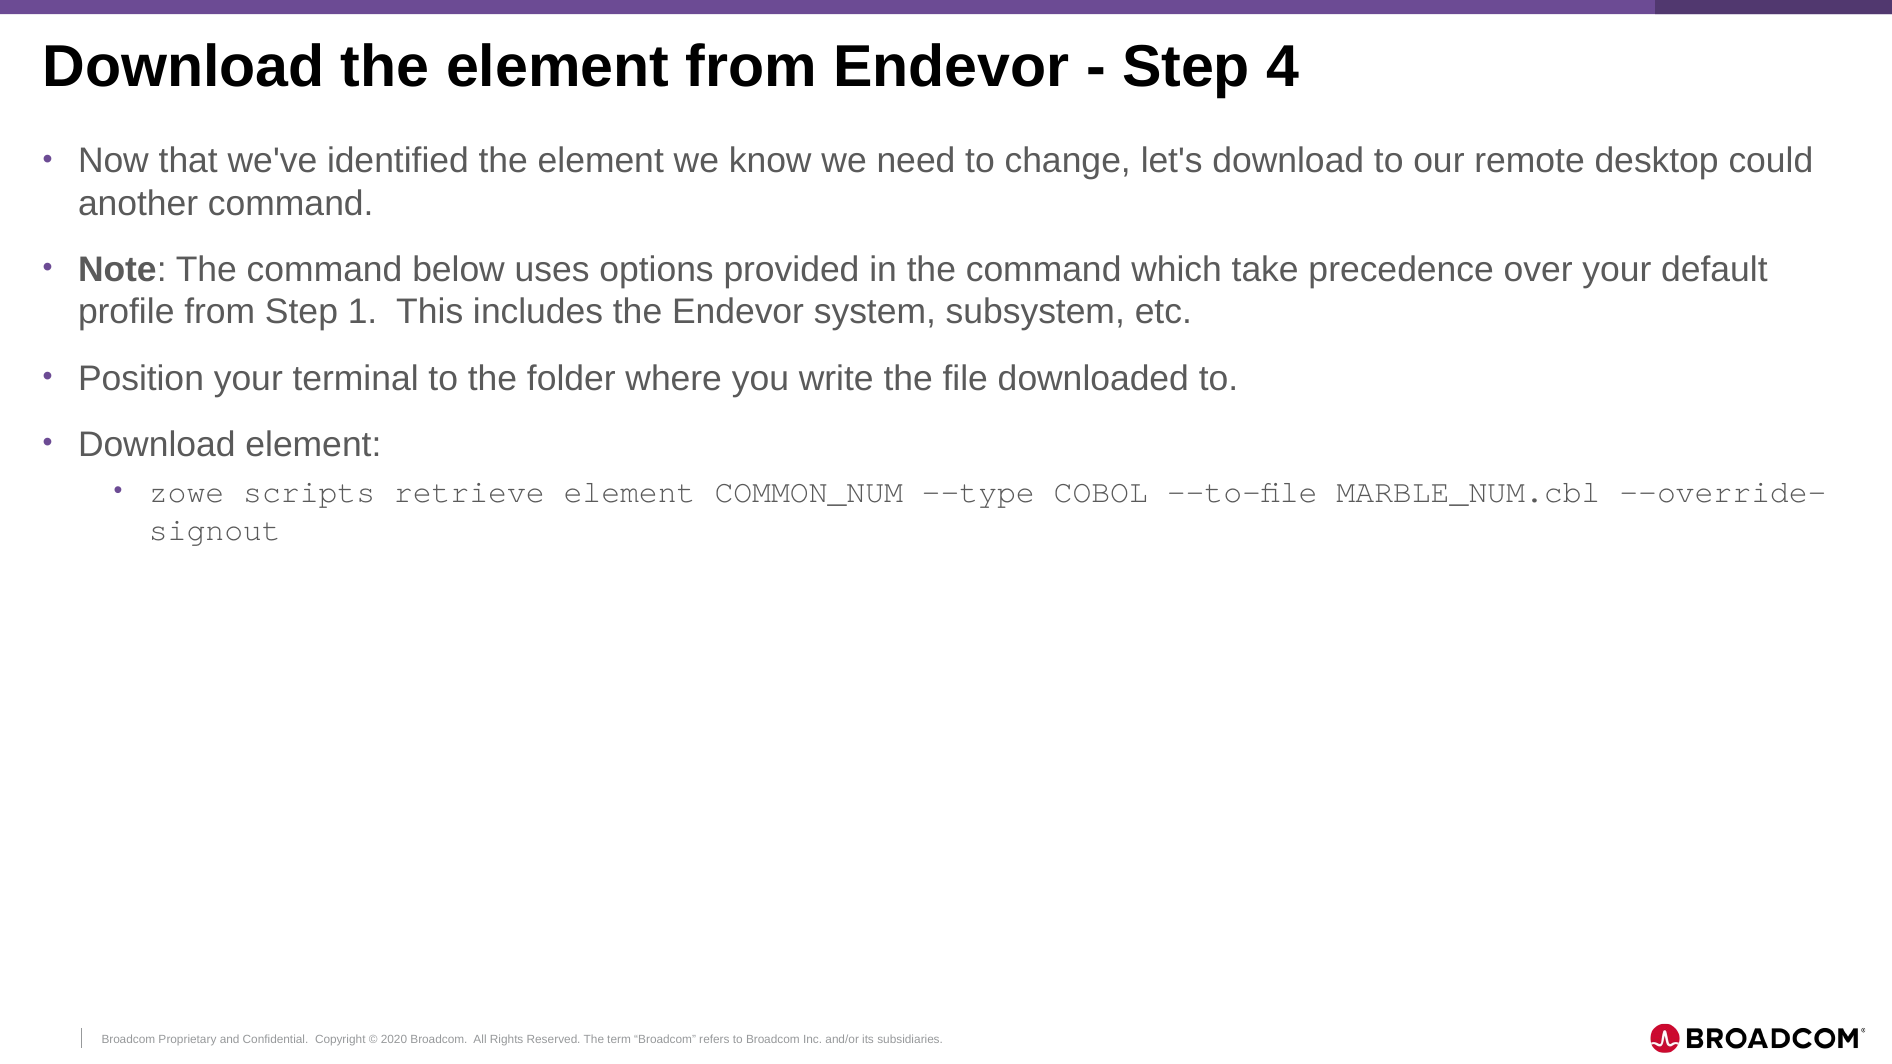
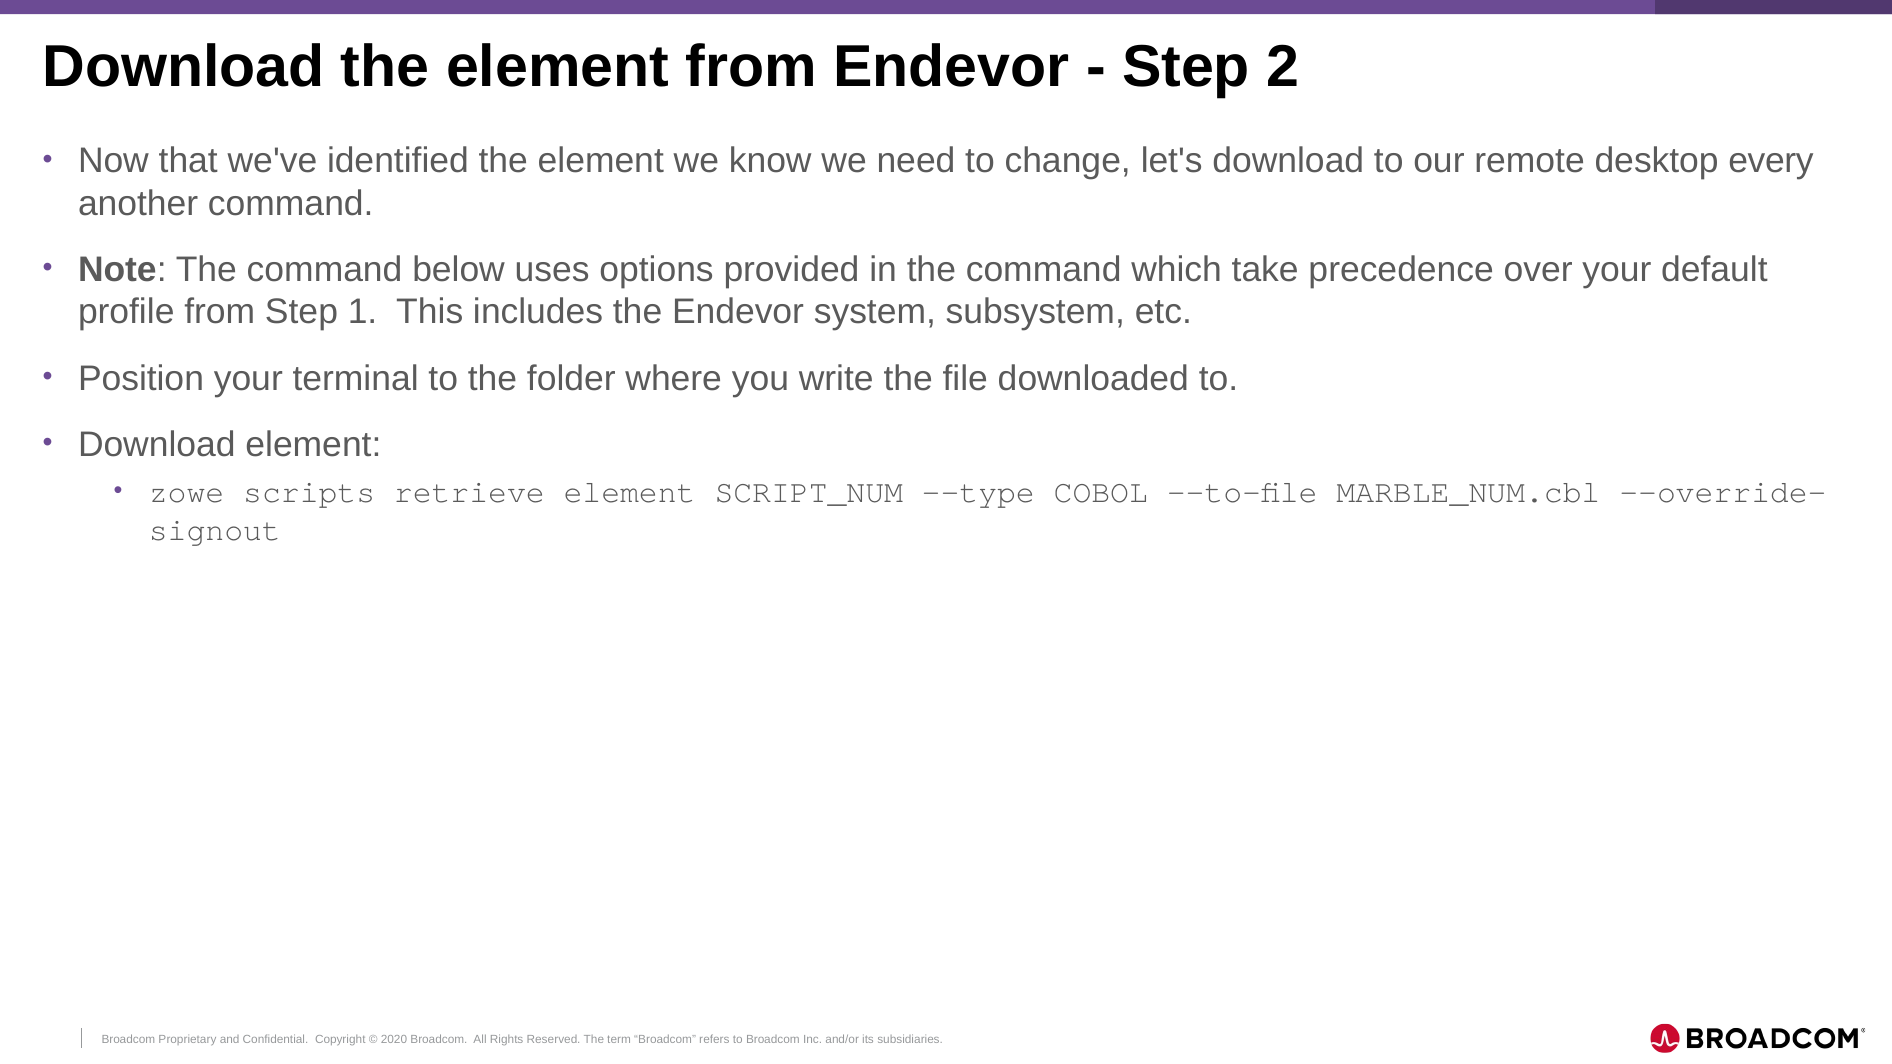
4: 4 -> 2 (1283, 67)
could: could -> every (1771, 161)
COMMON_NUM: COMMON_NUM -> SCRIPT_NUM (809, 492)
